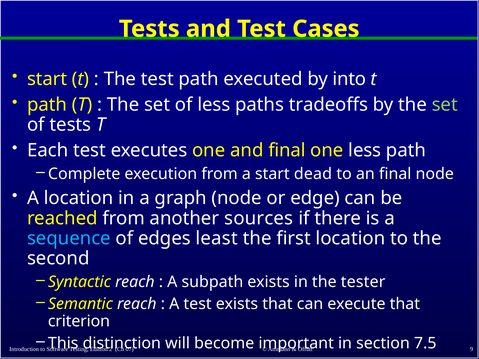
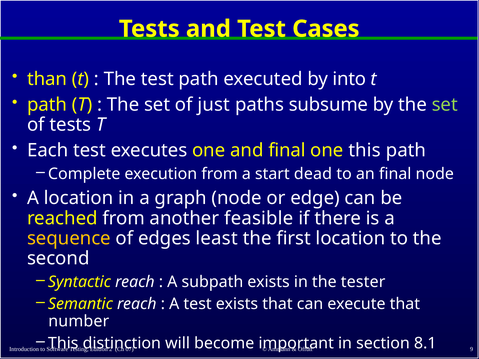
start: start -> than (47, 79)
of less: less -> just (214, 105)
tradeoffs: tradeoffs -> subsume (328, 105)
one less: less -> this (365, 151)
sources: sources -> feasible (259, 218)
sequence colour: light blue -> yellow (69, 238)
criterion: criterion -> number (79, 321)
7.5: 7.5 -> 8.1 (425, 343)
